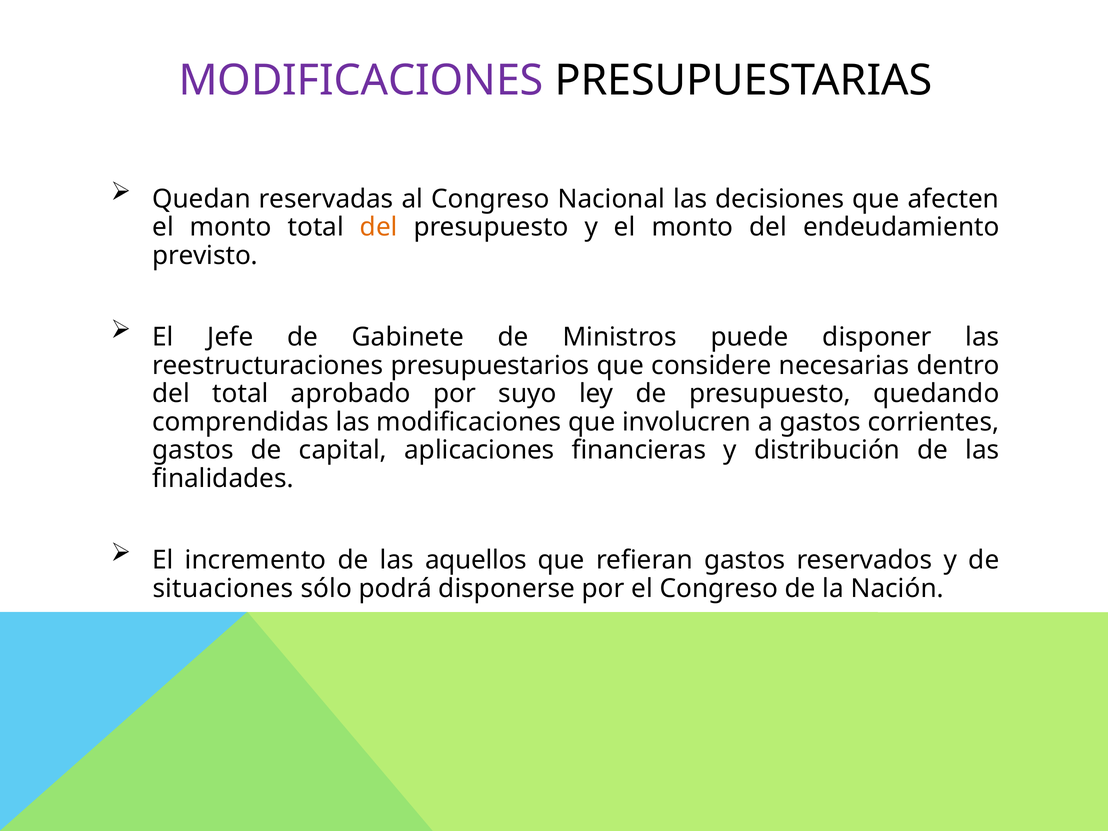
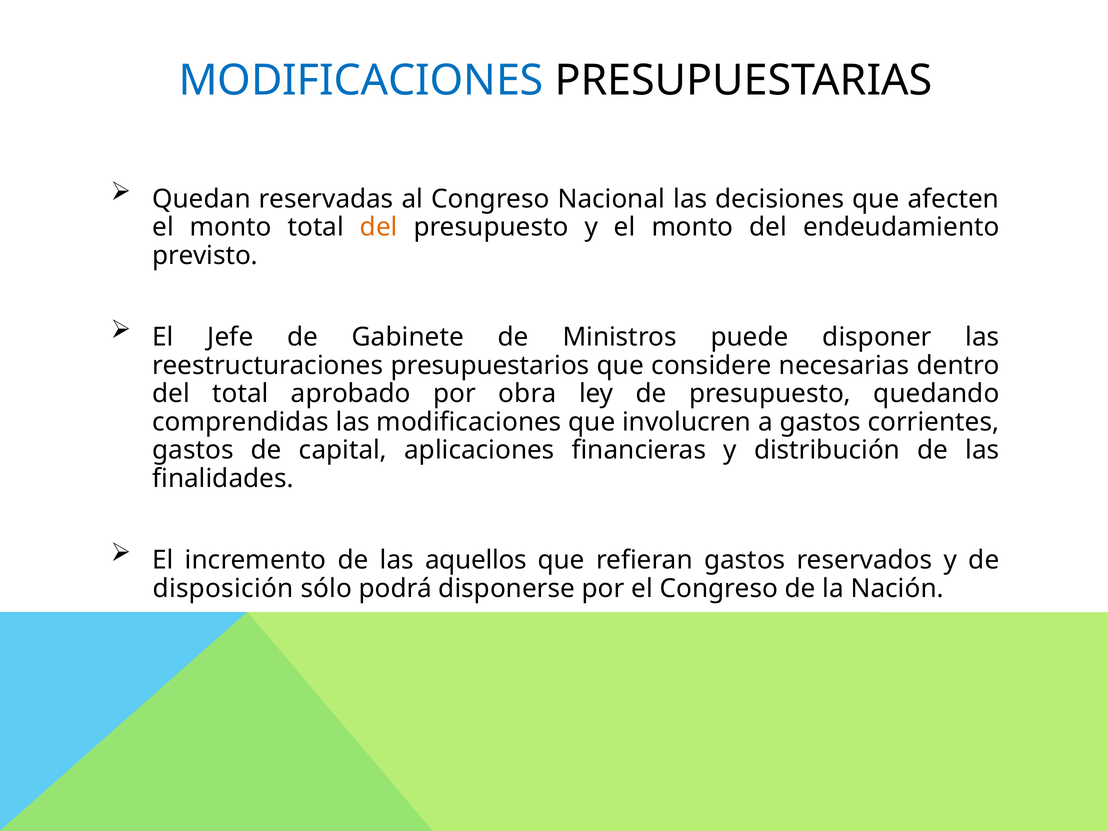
MODIFICACIONES colour: purple -> blue (361, 81)
suyo: suyo -> obra (527, 394)
situaciones: situaciones -> disposición (223, 589)
